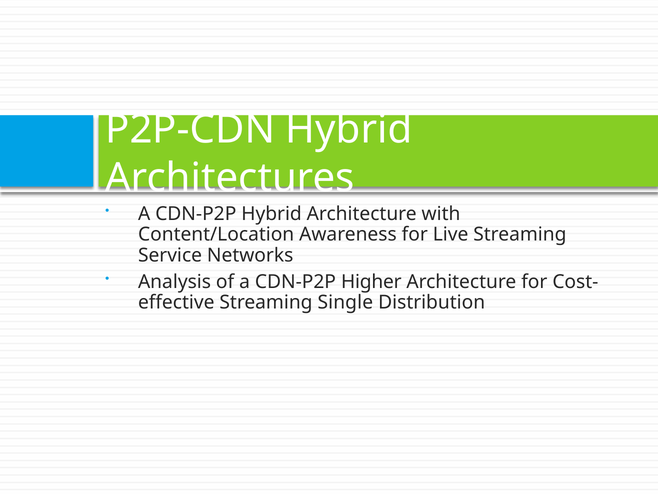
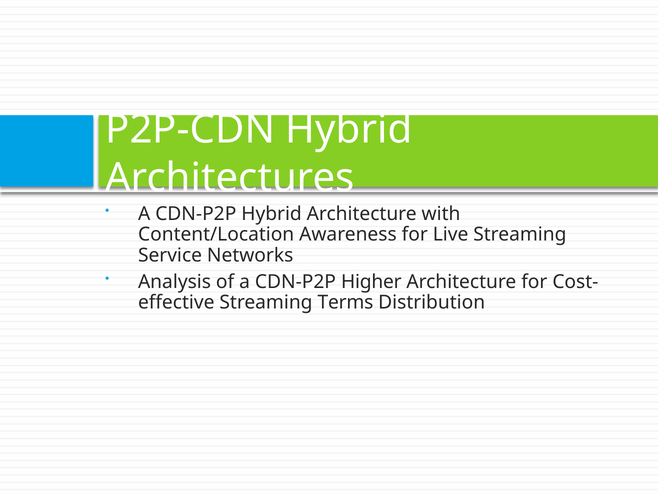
Single: Single -> Terms (345, 302)
